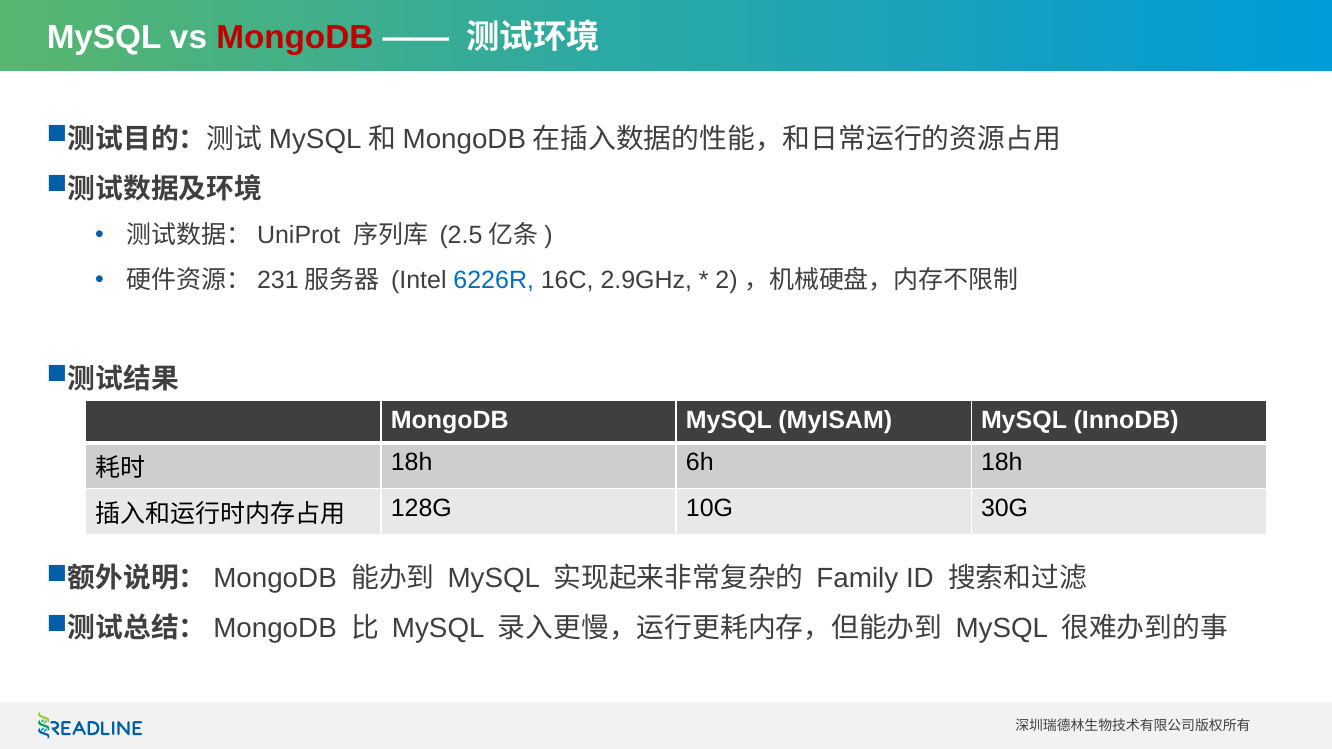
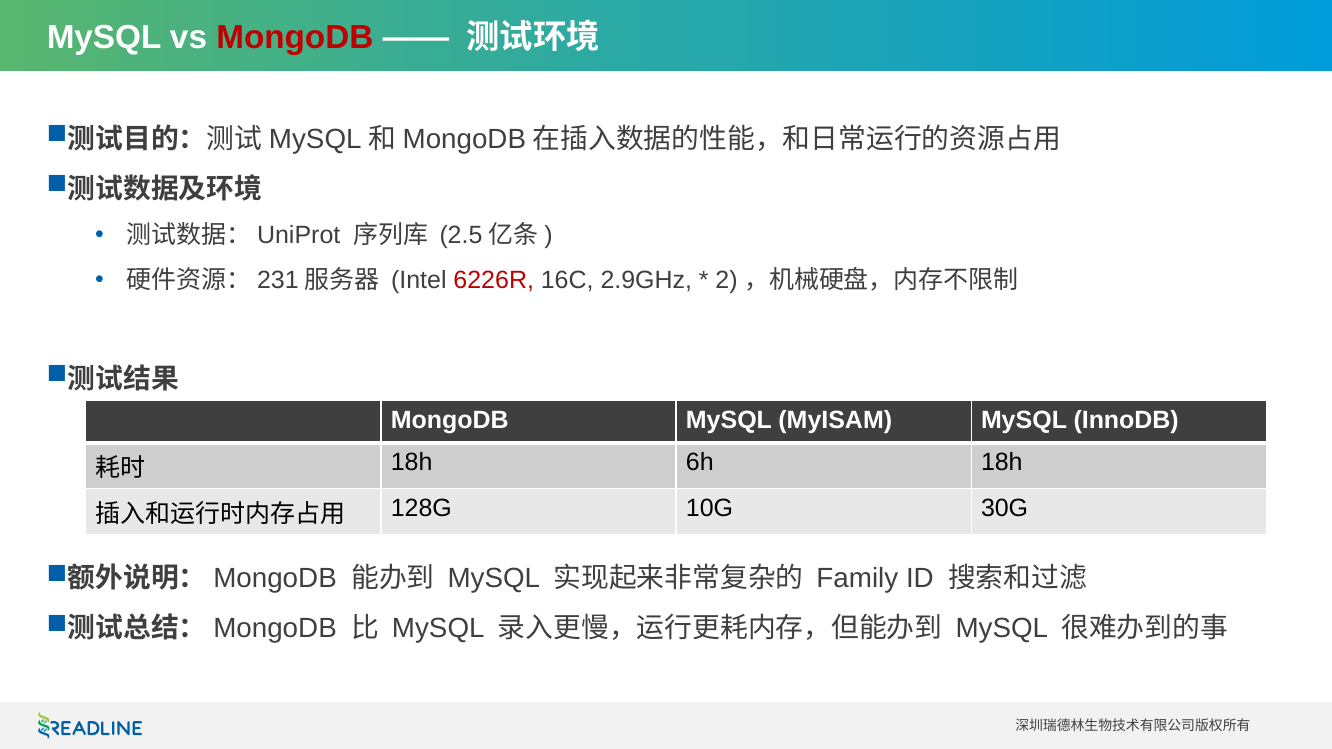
6226R colour: blue -> red (494, 281)
